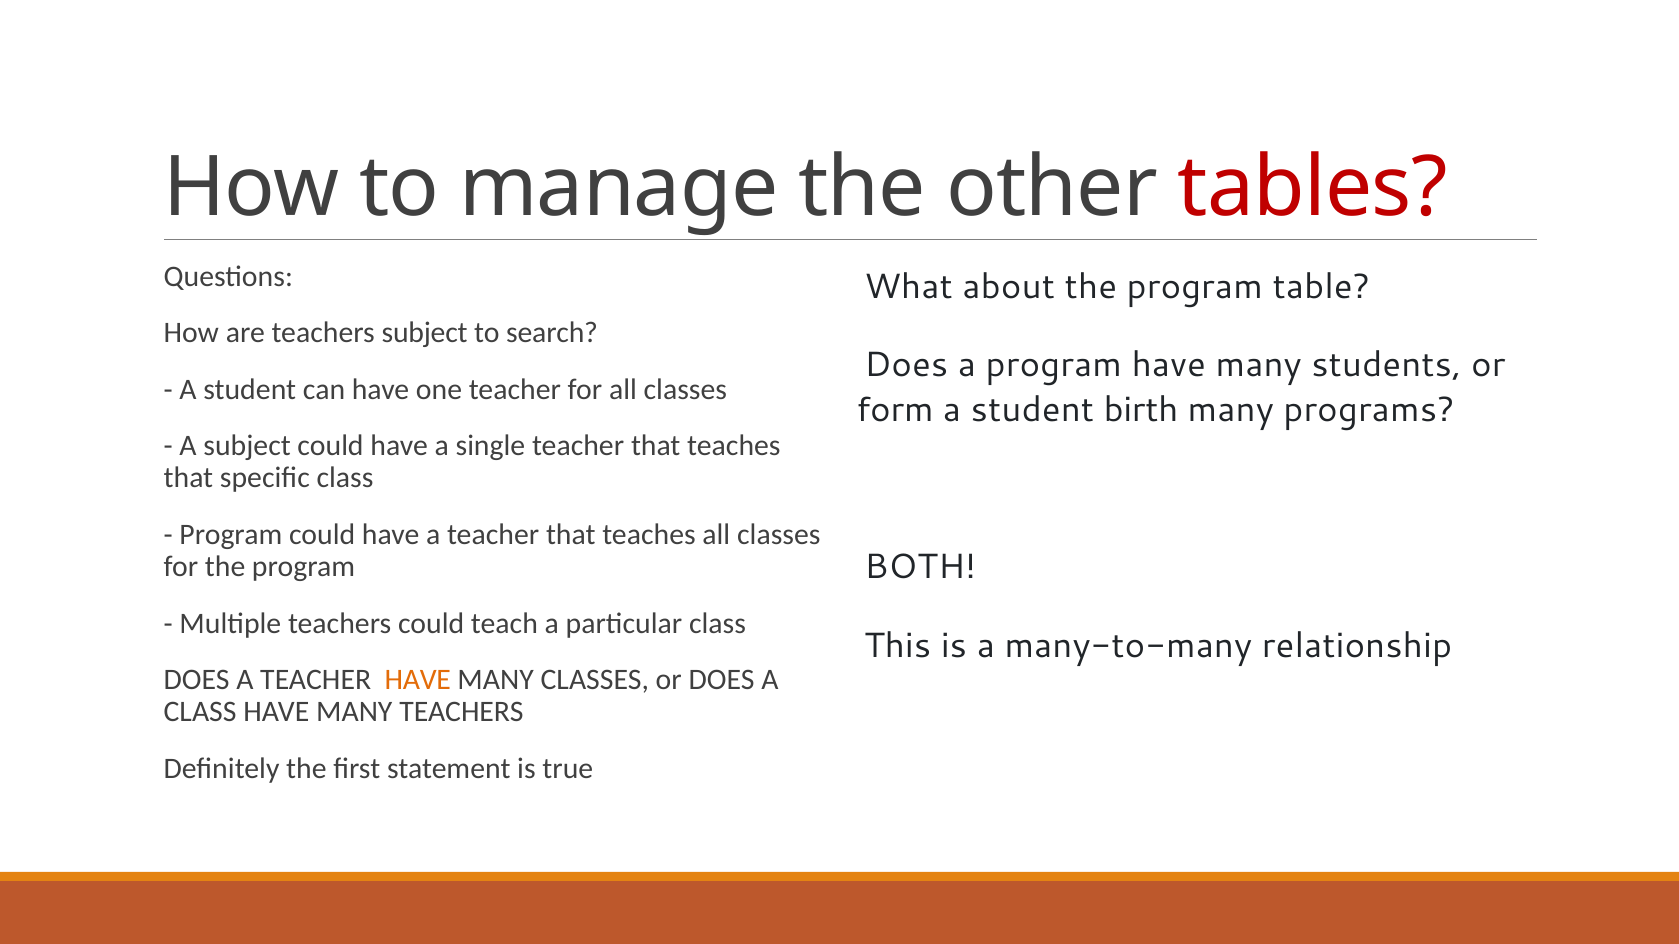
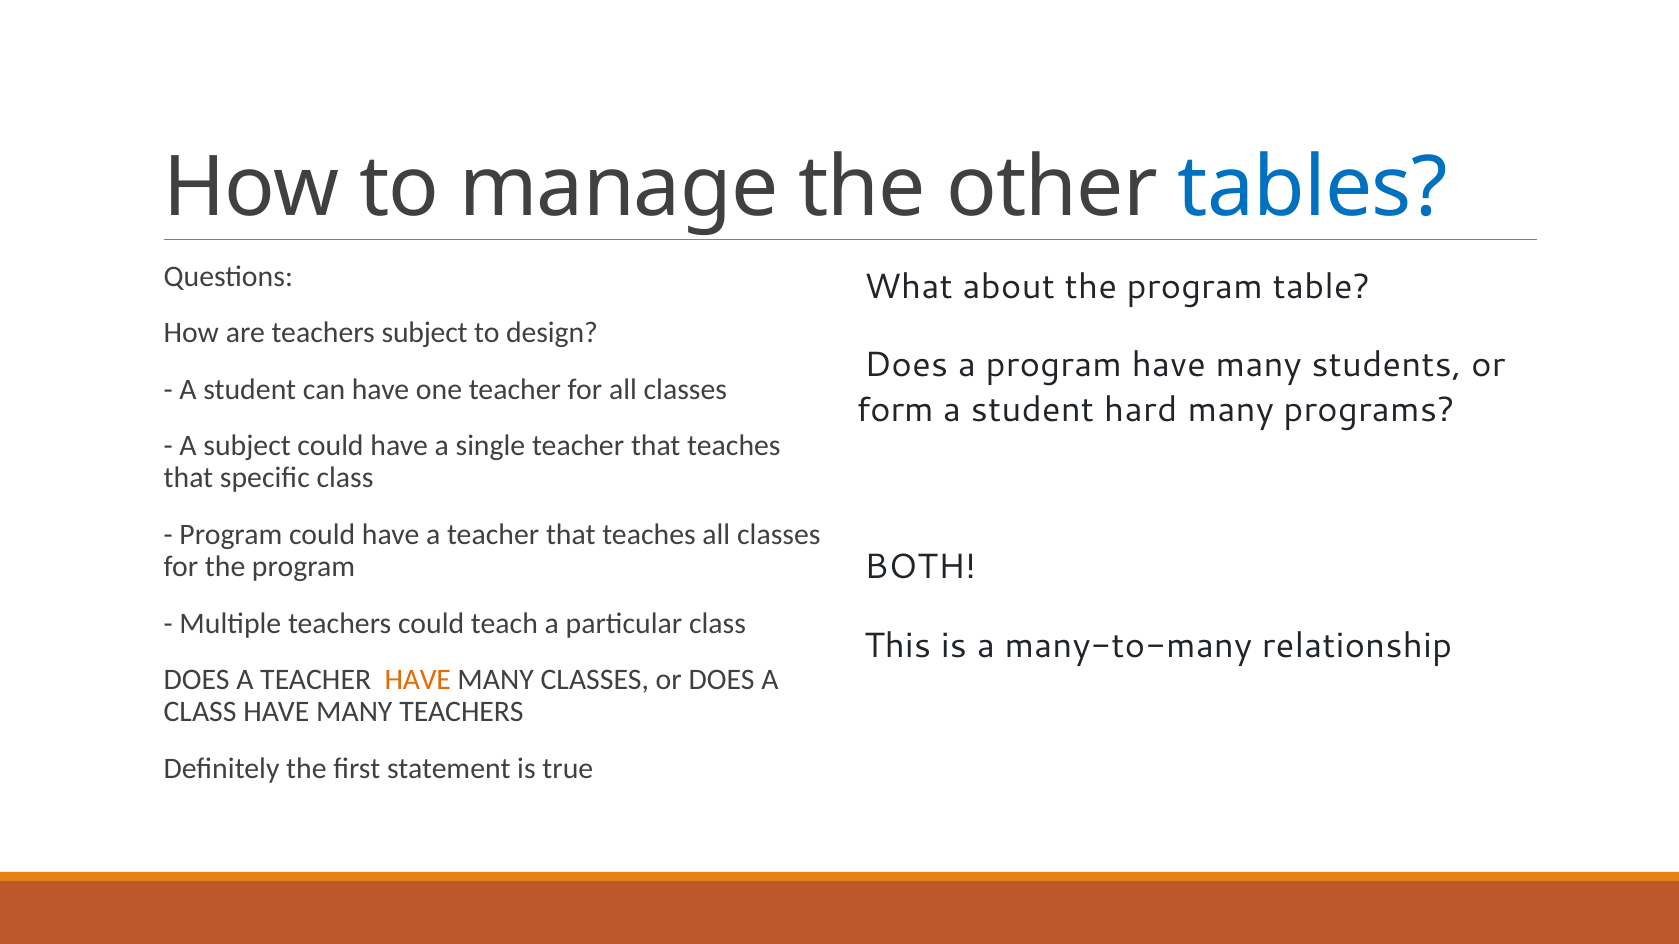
tables colour: red -> blue (1313, 188)
search: search -> design (552, 333)
birth: birth -> hard (1141, 410)
